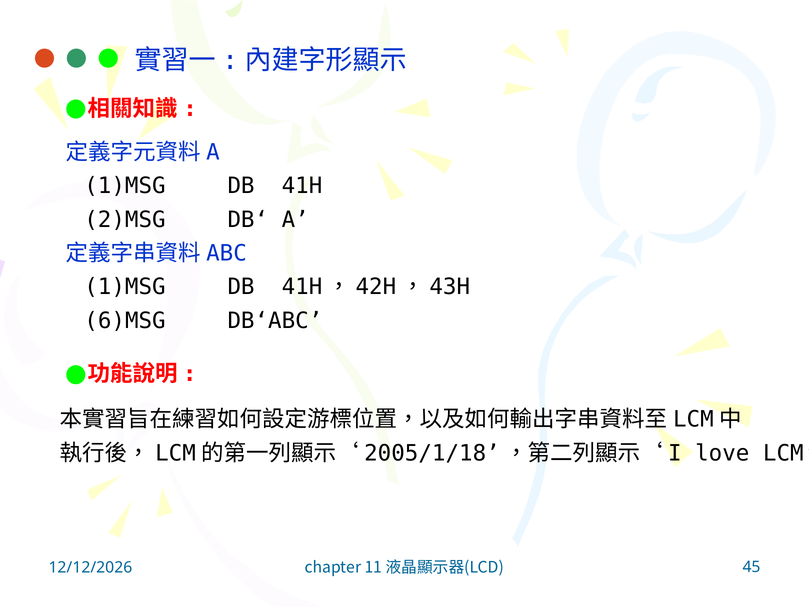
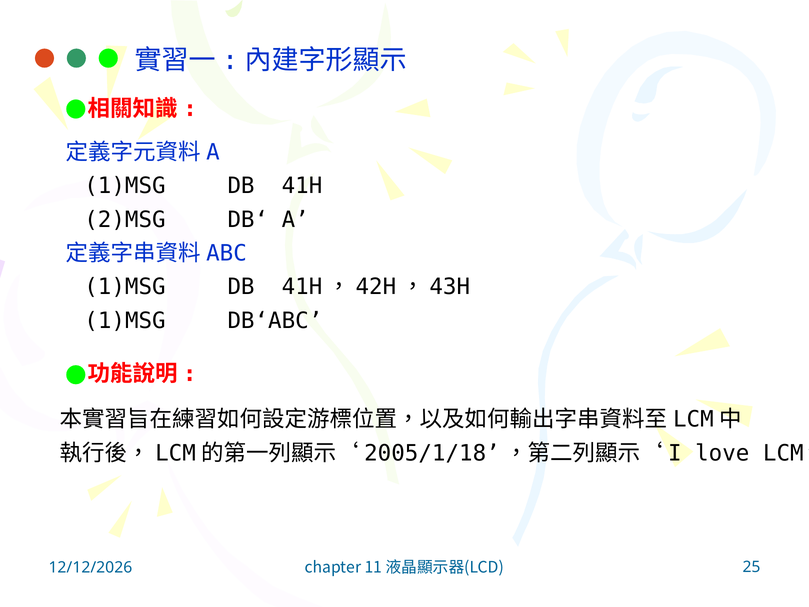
6)MSG: 6)MSG -> 1)MSG (125, 321)
45: 45 -> 25 (752, 567)
